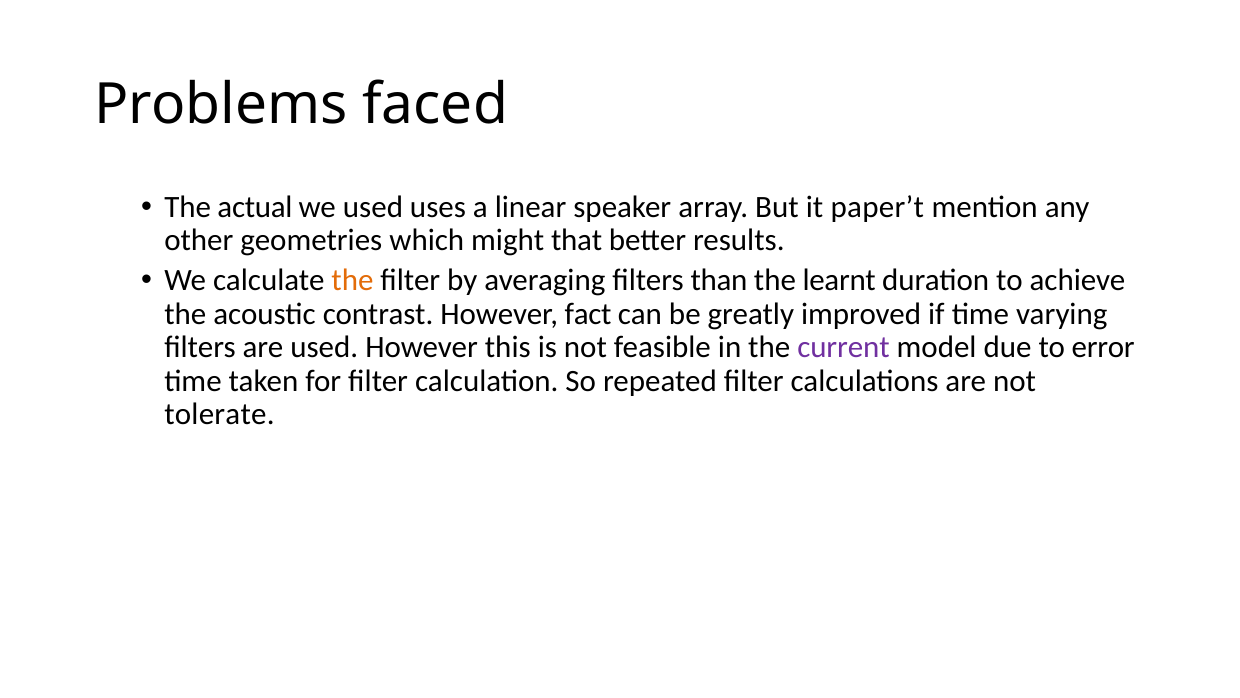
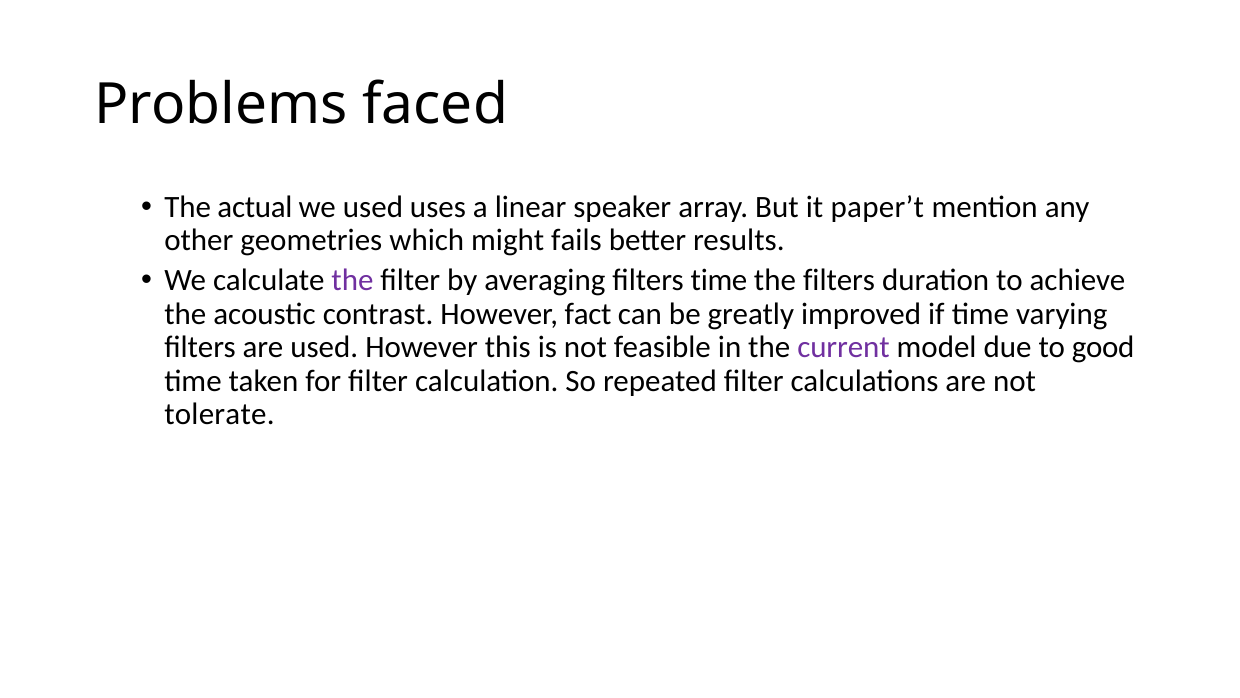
that: that -> fails (576, 240)
the colour: orange -> purple (352, 280)
filters than: than -> time (719, 280)
the learnt: learnt -> filters (839, 280)
error: error -> good (1103, 347)
